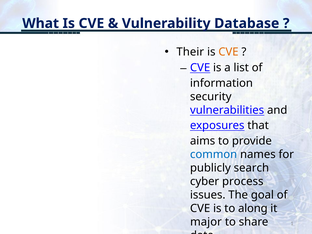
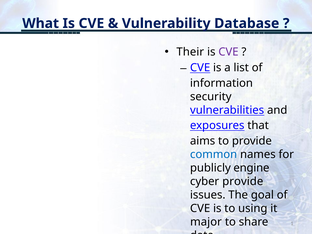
CVE colour: orange -> purple (228, 52)
search: search -> engine (251, 168)
cyber process: process -> provide (243, 181)
along: along -> using (253, 208)
